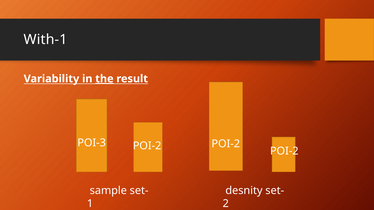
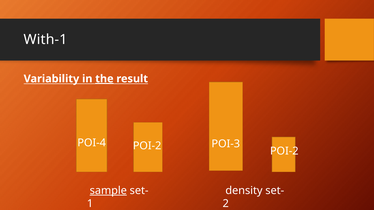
POI-3: POI-3 -> POI-4 (92, 143)
POI-2: POI-2 -> POI-3 (226, 144)
sample underline: none -> present (108, 191)
desnity: desnity -> density (244, 191)
